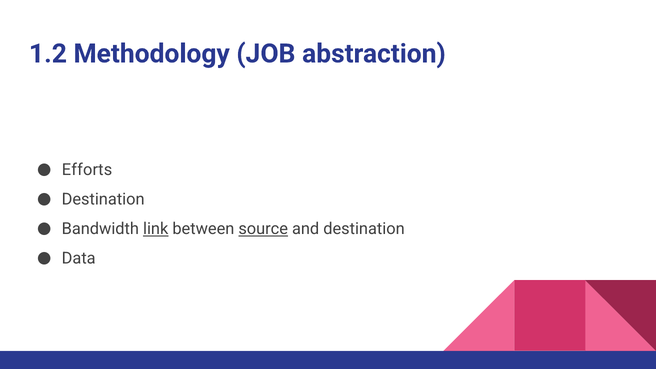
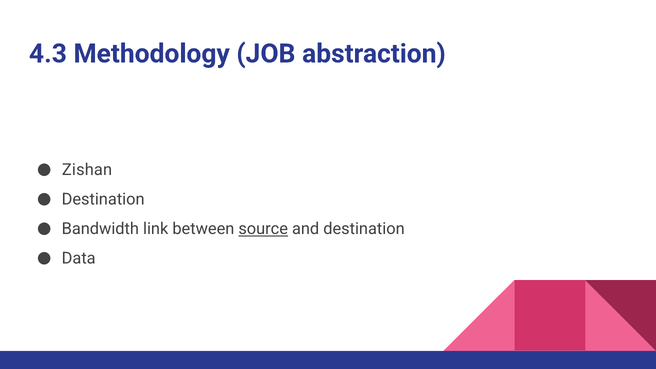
1.2: 1.2 -> 4.3 (48, 54)
Efforts: Efforts -> Zishan (87, 170)
link underline: present -> none (156, 229)
